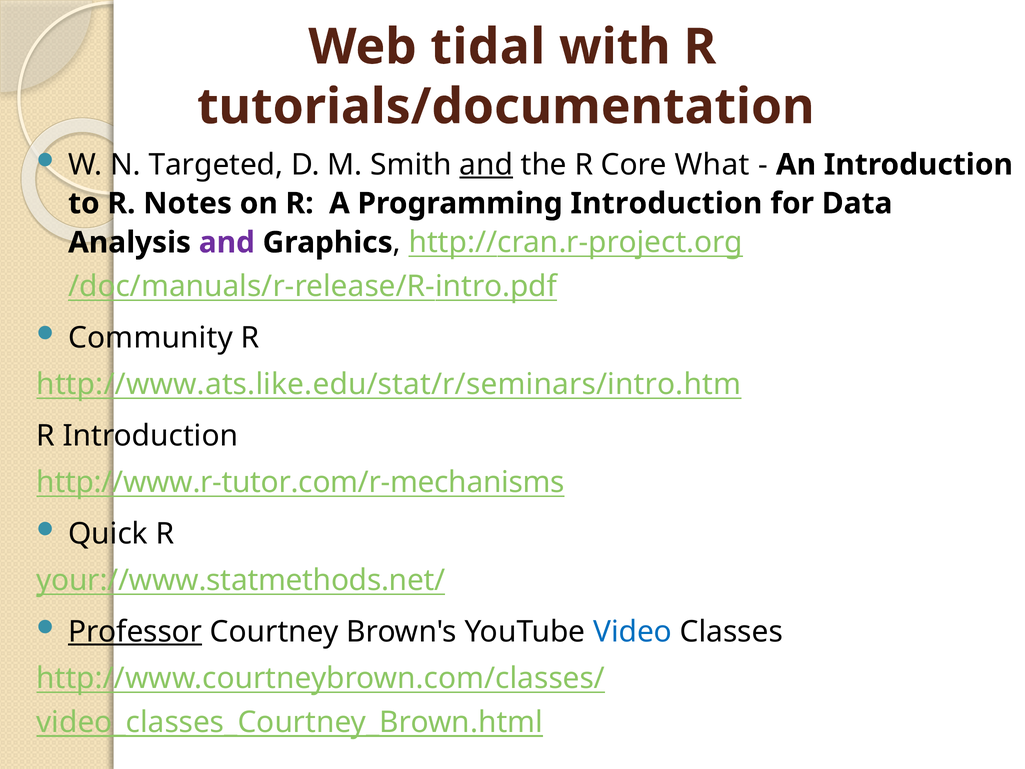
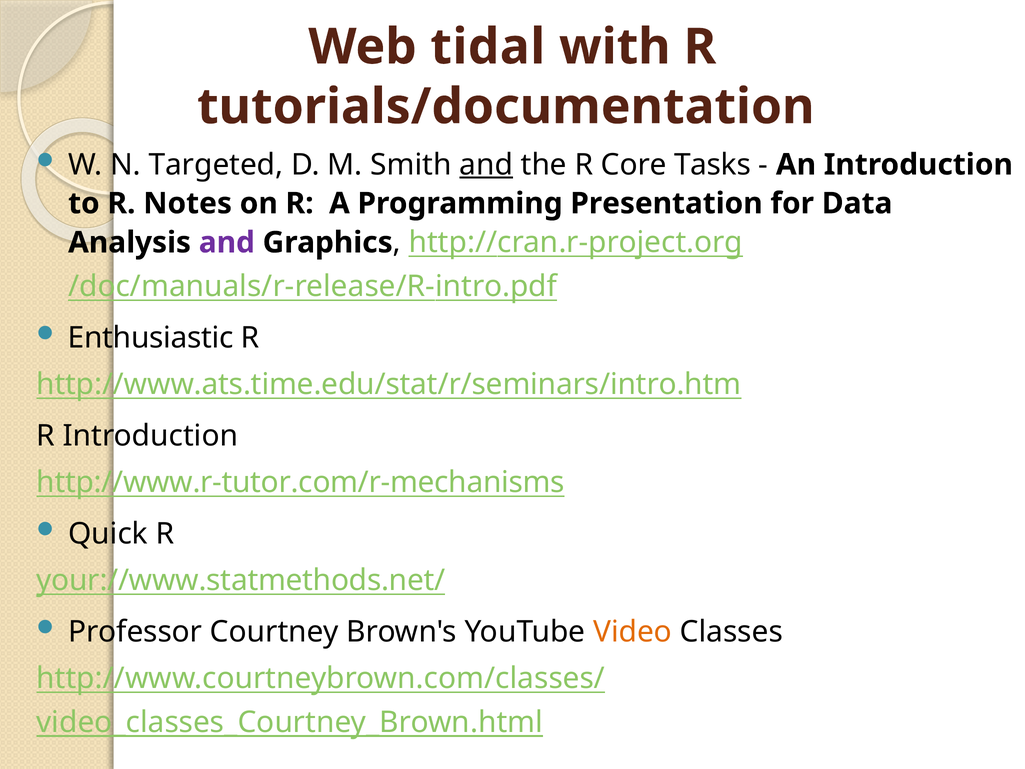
What: What -> Tasks (712, 165)
Programming Introduction: Introduction -> Presentation (666, 203)
Community: Community -> Enthusiastic (151, 338)
http://www.ats.like.edu/stat/r/seminars/intro.htm: http://www.ats.like.edu/stat/r/seminars/intro.htm -> http://www.ats.time.edu/stat/r/seminars/intro.htm (389, 384)
Professor underline: present -> none (135, 632)
Video colour: blue -> orange (633, 632)
